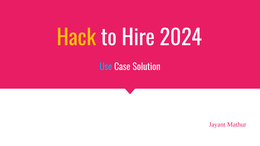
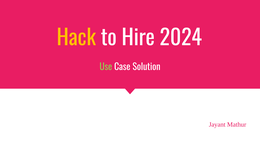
Use colour: light blue -> light green (106, 67)
